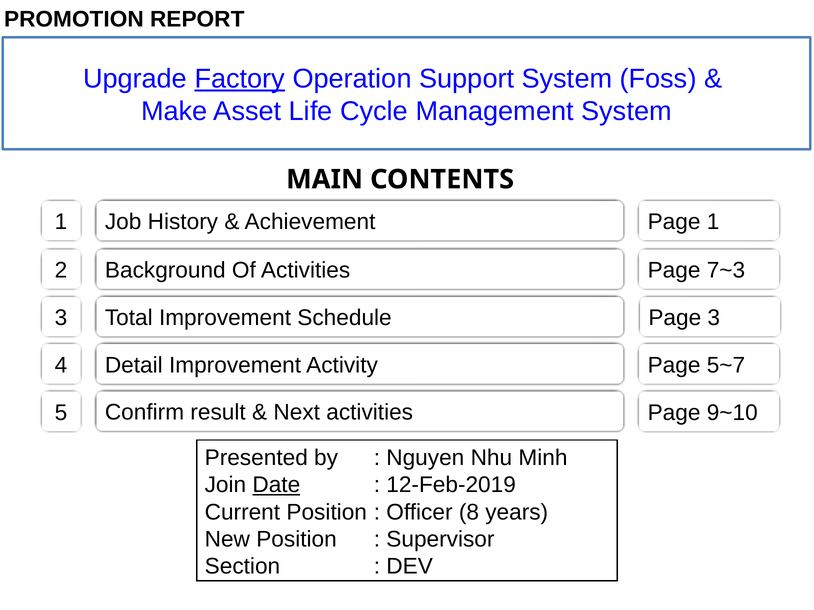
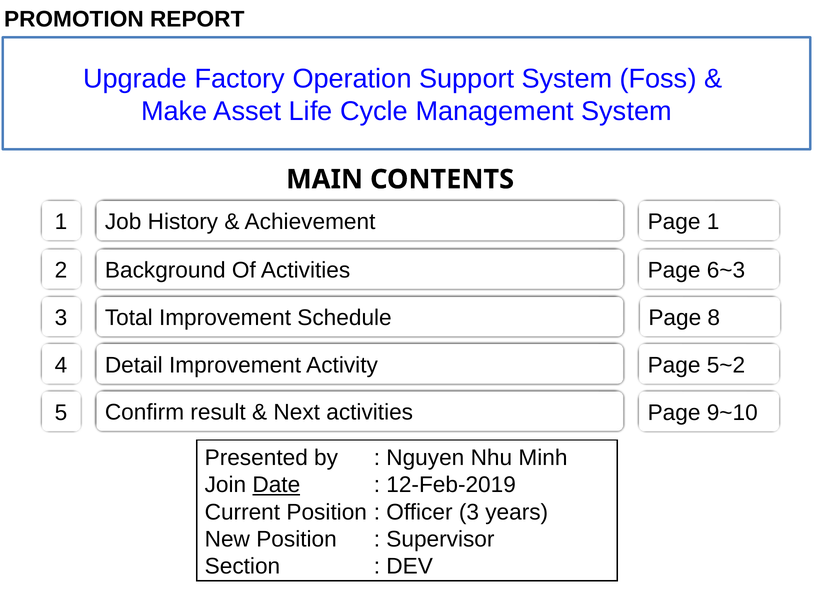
Factory underline: present -> none (240, 79)
7~3: 7~3 -> 6~3 (726, 270)
Page 3: 3 -> 8 (714, 318)
5~7: 5~7 -> 5~2 (726, 365)
Officer 8: 8 -> 3 (469, 512)
